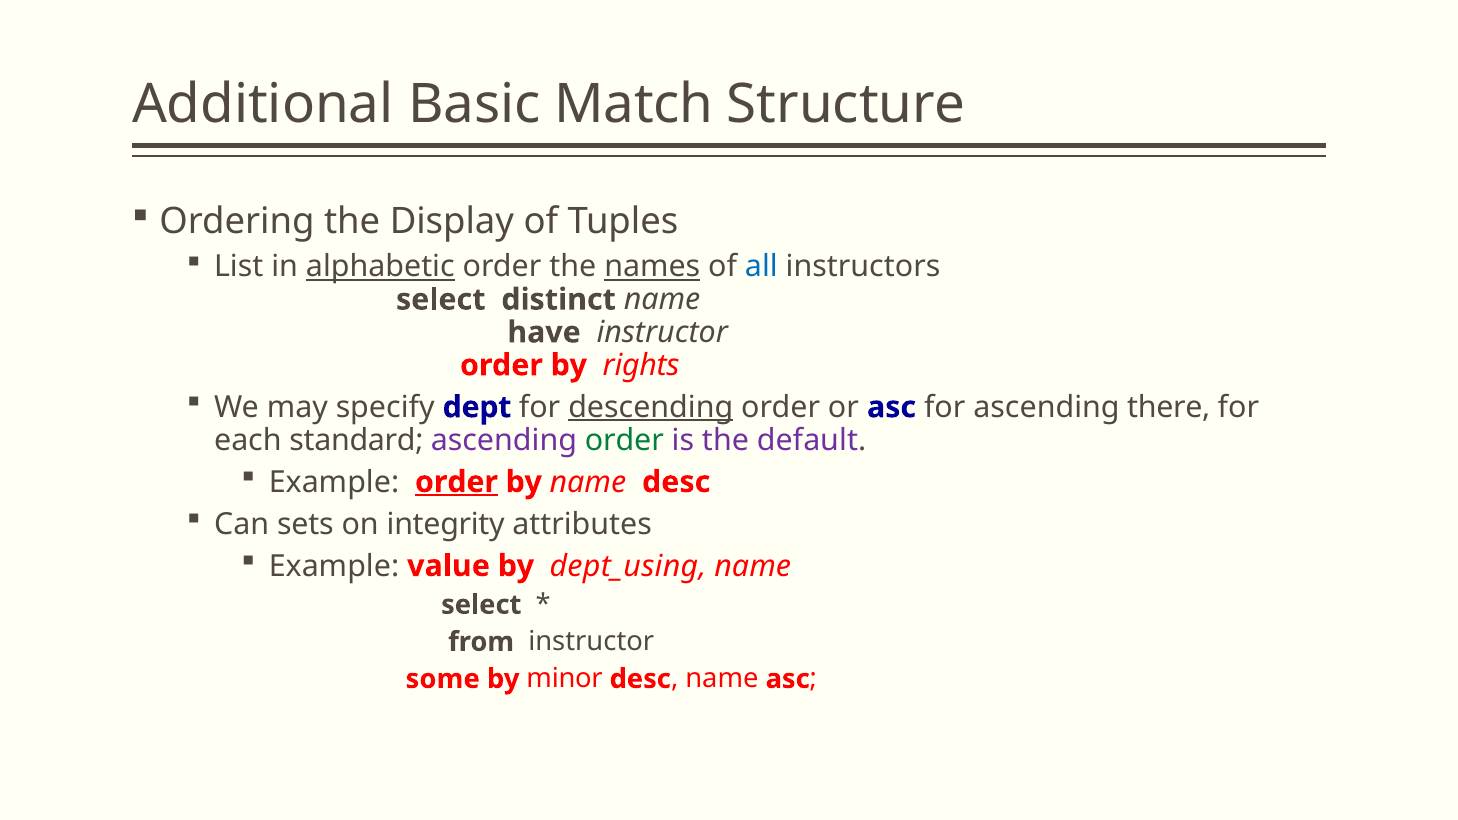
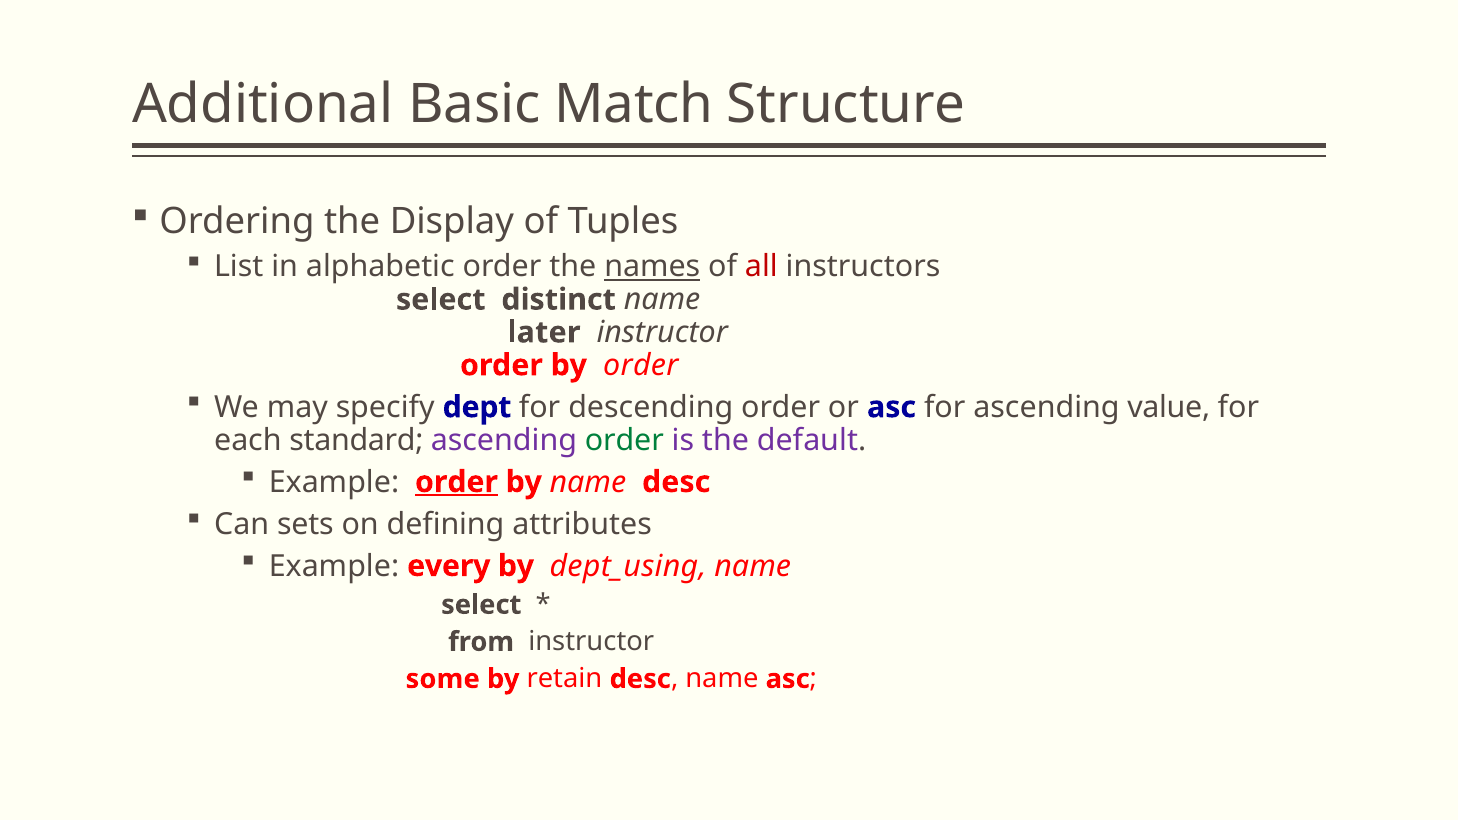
alphabetic underline: present -> none (380, 267)
all colour: blue -> red (761, 267)
have: have -> later (544, 332)
by rights: rights -> order (641, 365)
descending underline: present -> none (651, 407)
there: there -> value (1169, 407)
integrity: integrity -> defining (446, 524)
value: value -> every (449, 566)
minor: minor -> retain (564, 679)
